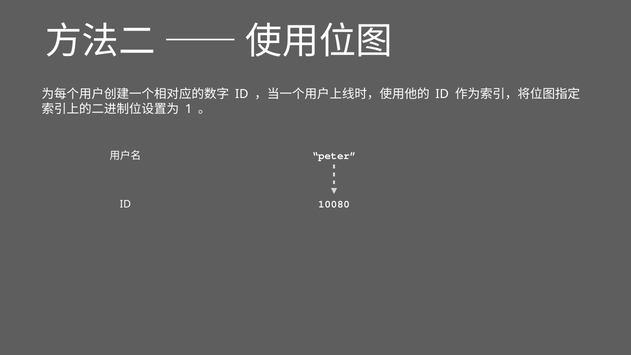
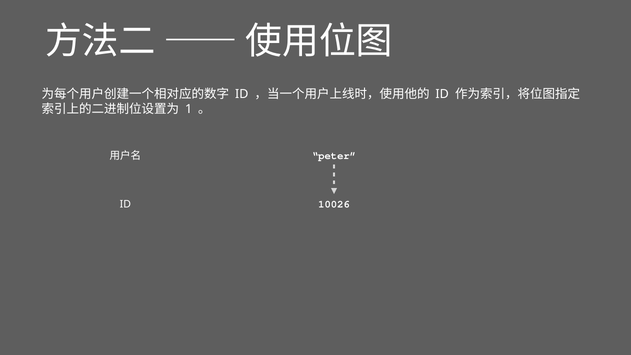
10080: 10080 -> 10026 (334, 204)
